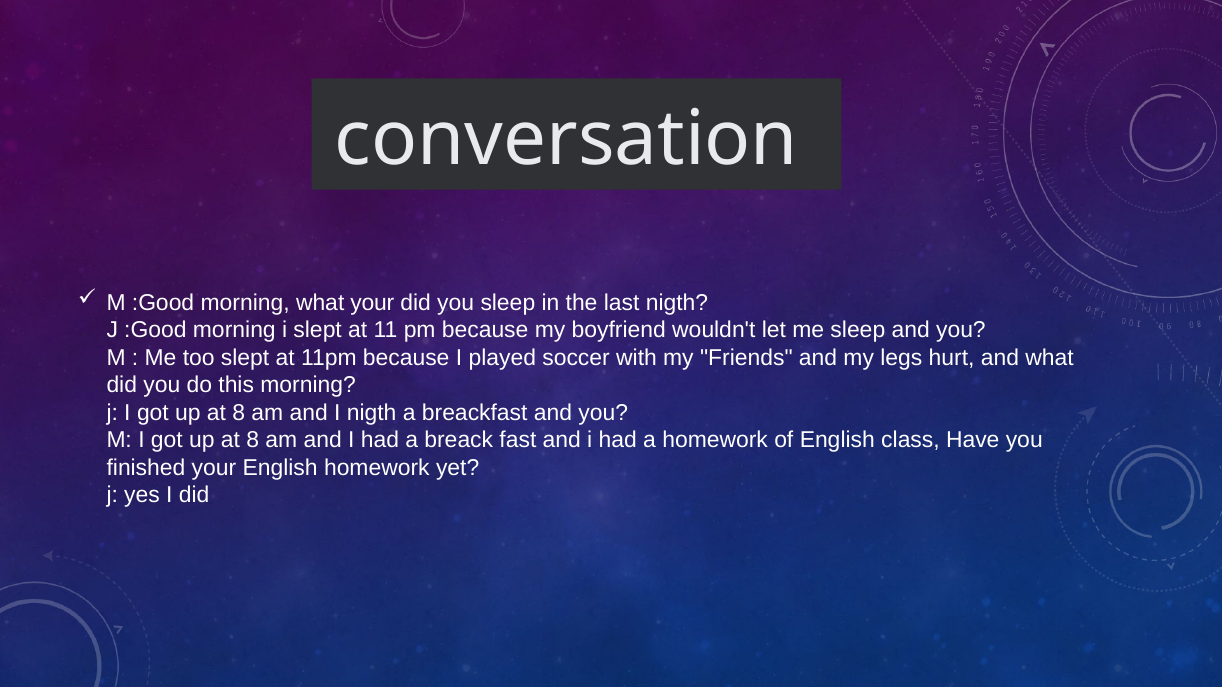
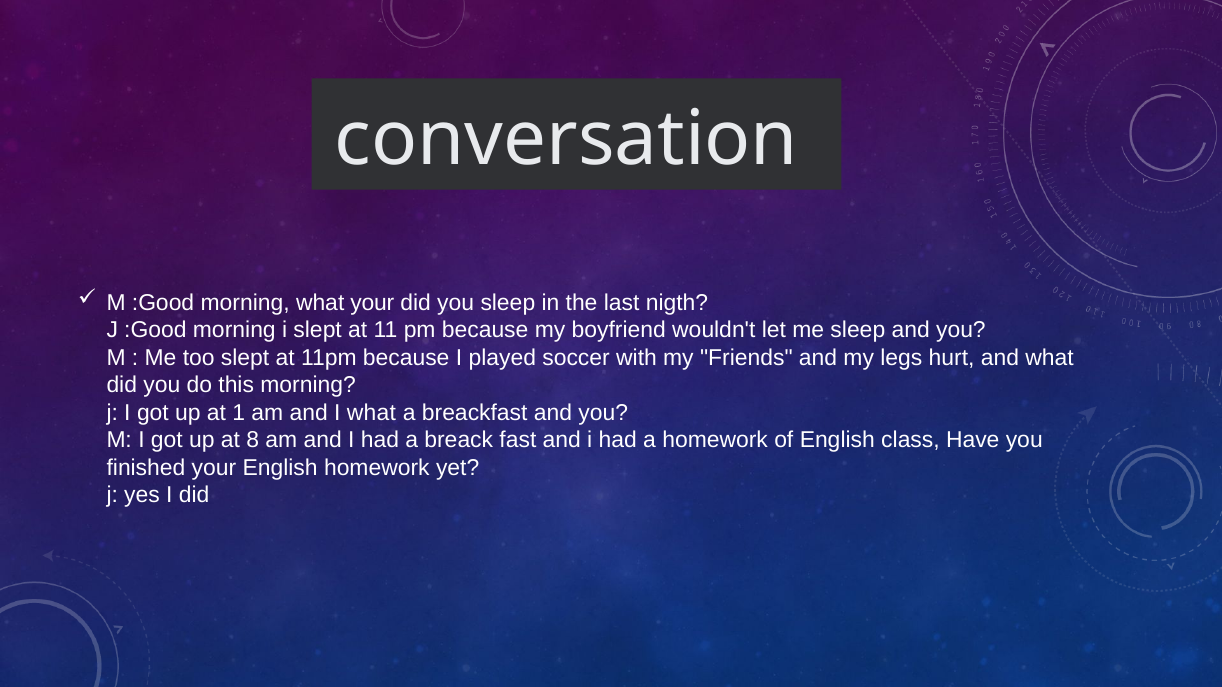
8: 8 -> 1 (239, 413)
I nigth: nigth -> what (371, 413)
